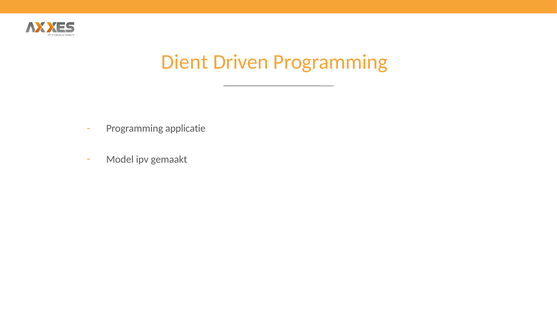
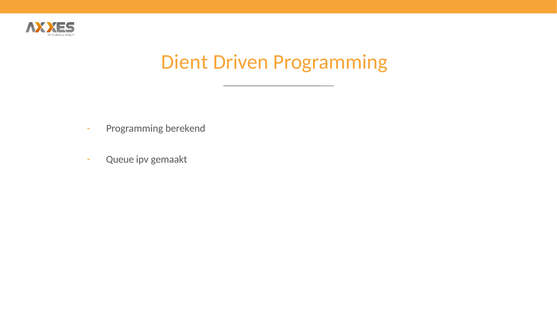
applicatie: applicatie -> berekend (185, 129)
Model: Model -> Queue (120, 160)
